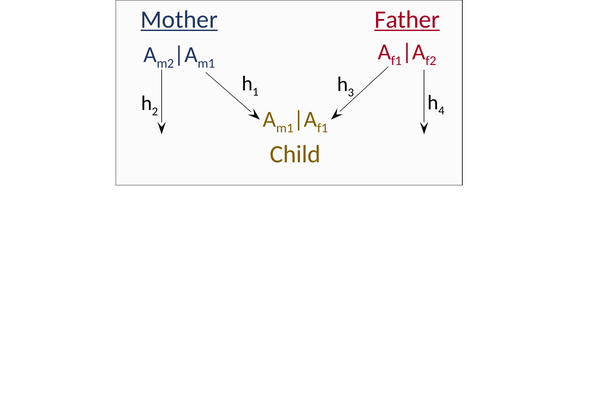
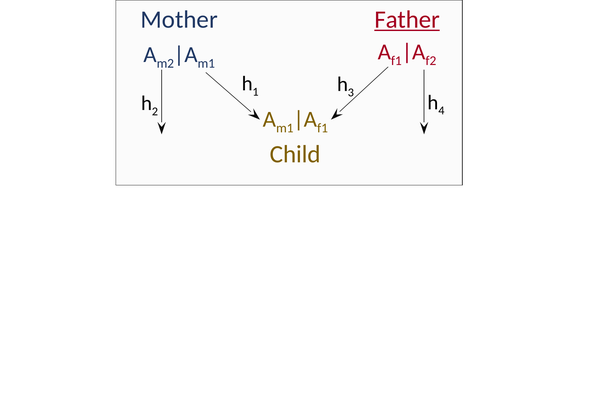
Mother underline: present -> none (179, 20)
